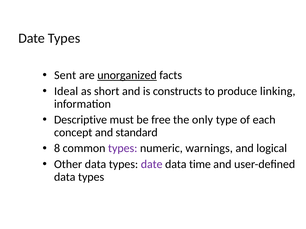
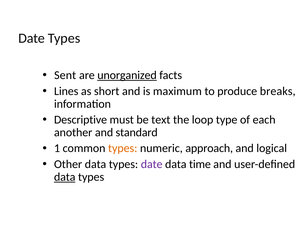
Ideal: Ideal -> Lines (66, 91)
constructs: constructs -> maximum (177, 91)
linking: linking -> breaks (278, 91)
free: free -> text (161, 120)
only: only -> loop (203, 120)
concept: concept -> another (73, 133)
8: 8 -> 1 (57, 149)
types colour: purple -> orange (123, 149)
warnings: warnings -> approach (209, 149)
data underline: none -> present (65, 177)
